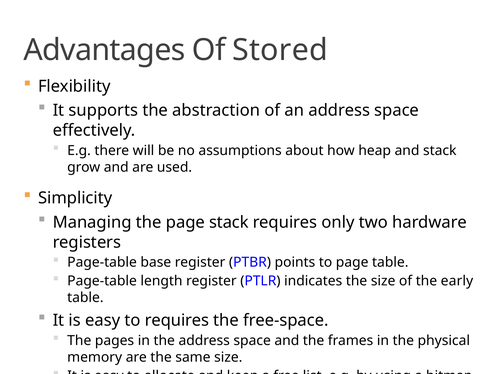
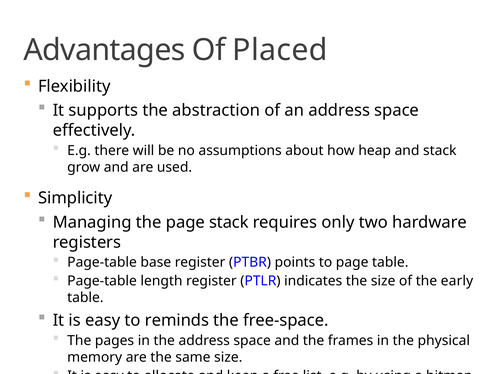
Stored: Stored -> Placed (280, 50)
to requires: requires -> reminds (177, 320)
